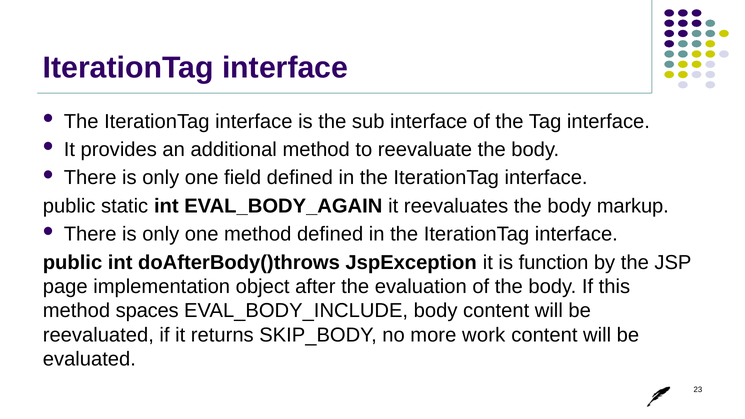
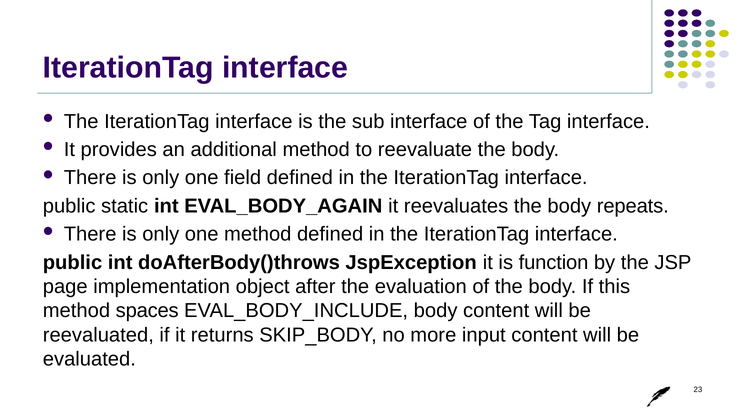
markup: markup -> repeats (633, 206)
work: work -> input (484, 335)
